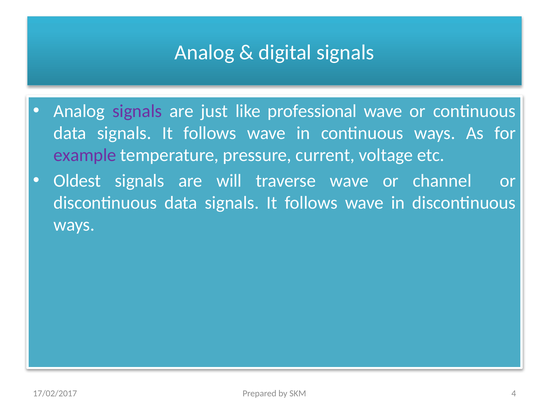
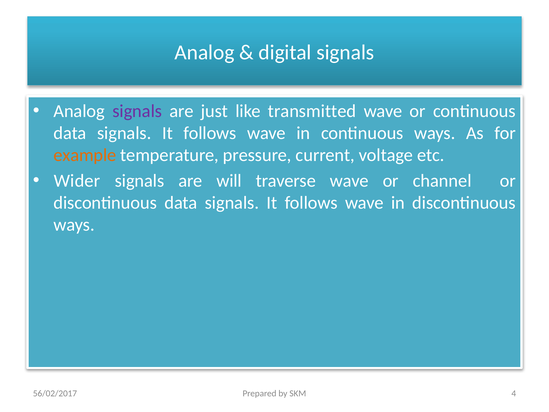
professional: professional -> transmitted (312, 111)
example colour: purple -> orange (85, 155)
Oldest: Oldest -> Wider (77, 181)
17/02/2017: 17/02/2017 -> 56/02/2017 (55, 393)
